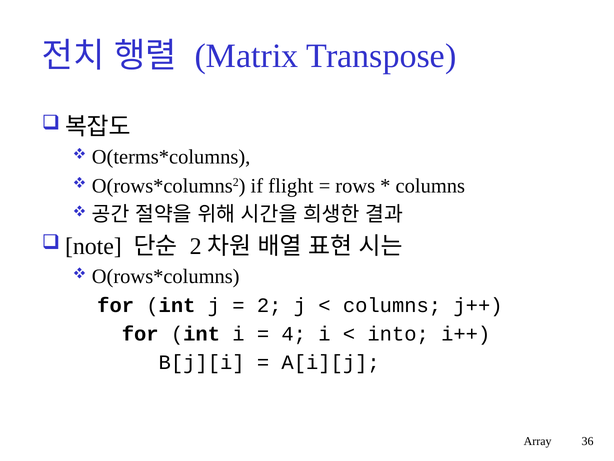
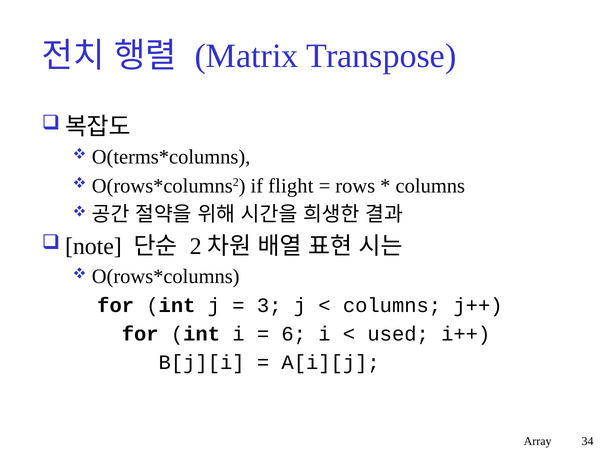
2: 2 -> 3 (269, 305)
4: 4 -> 6 (294, 334)
into: into -> used (398, 334)
36: 36 -> 34 (588, 441)
